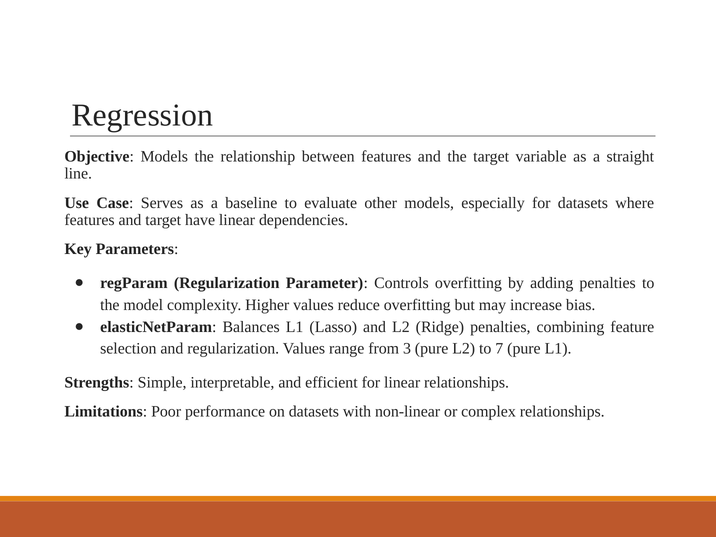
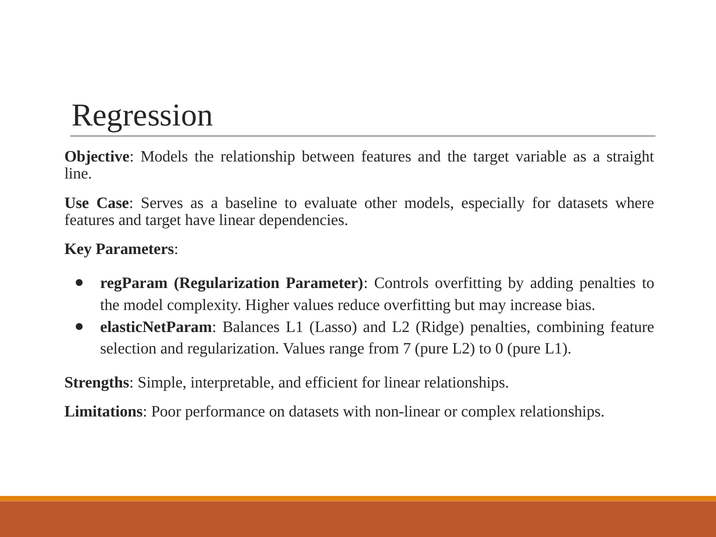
3: 3 -> 7 (407, 349)
7: 7 -> 0 (499, 349)
